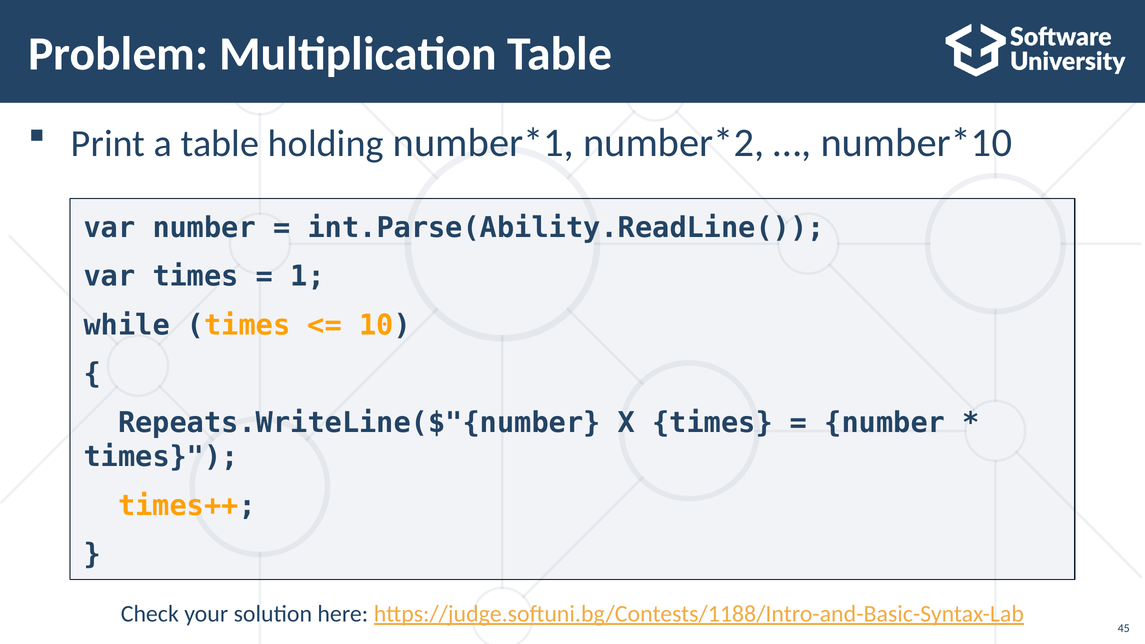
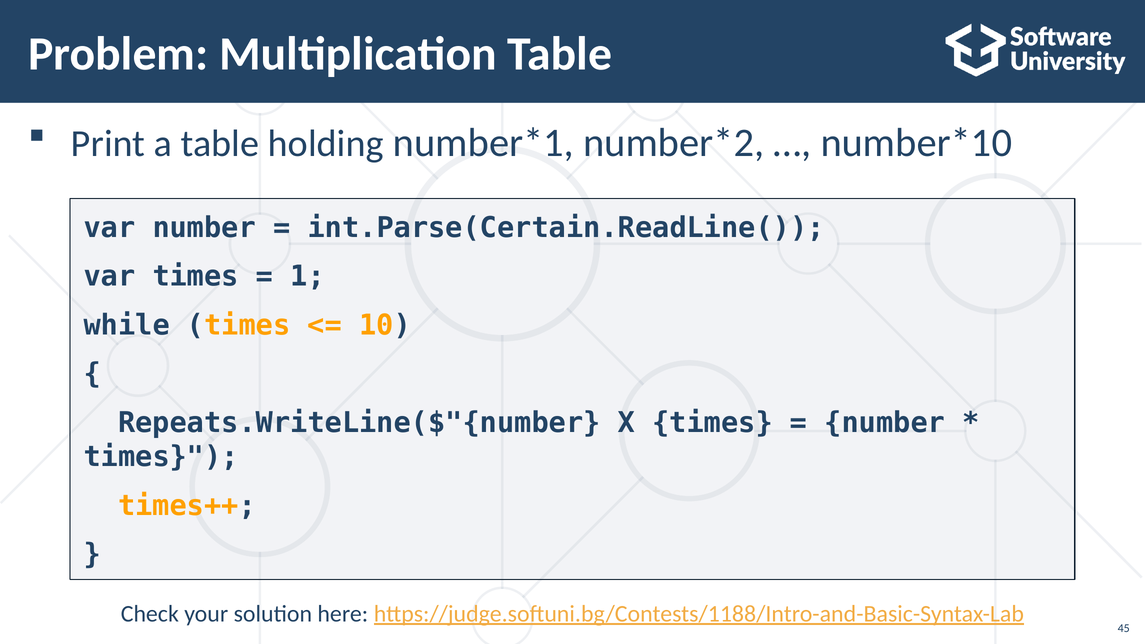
int.Parse(Ability.ReadLine(: int.Parse(Ability.ReadLine( -> int.Parse(Certain.ReadLine( (566, 228)
